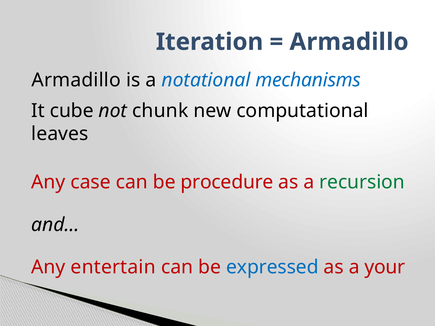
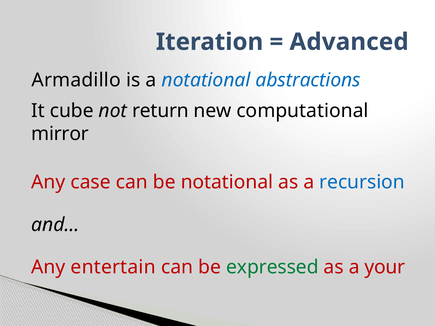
Armadillo: Armadillo -> Advanced (349, 42)
mechanisms: mechanisms -> abstractions (308, 80)
chunk: chunk -> return (160, 111)
leaves: leaves -> mirror (60, 134)
be procedure: procedure -> notational (227, 182)
recursion colour: green -> blue (362, 182)
expressed colour: blue -> green (272, 267)
